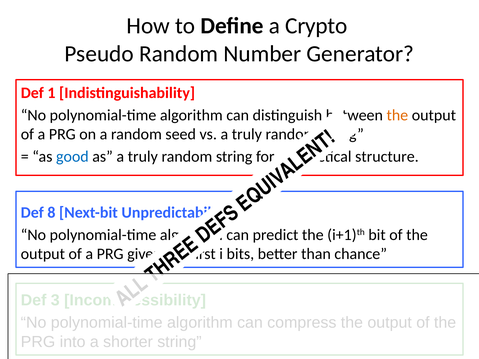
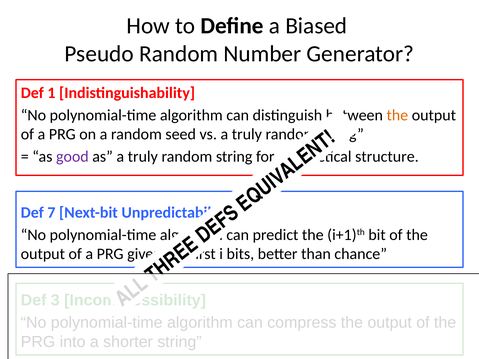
Crypto: Crypto -> Biased (316, 26)
good colour: blue -> purple (72, 157)
8: 8 -> 7 (51, 213)
